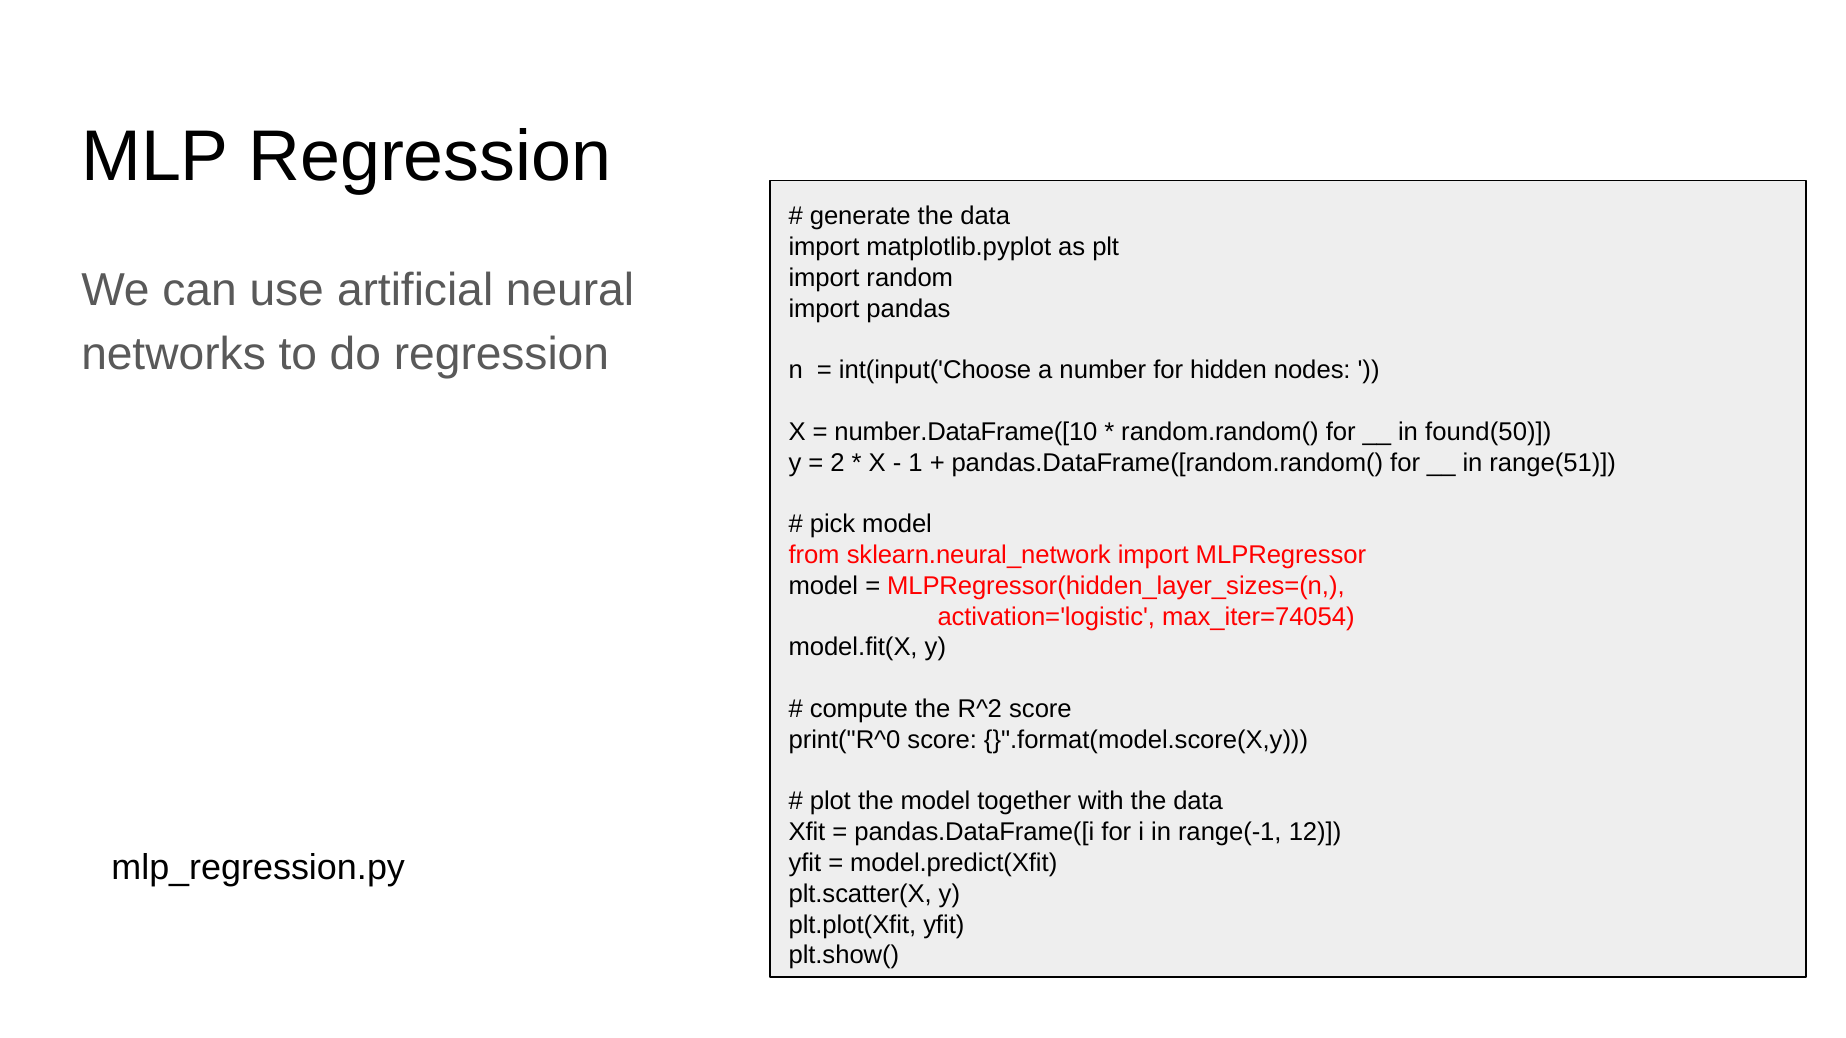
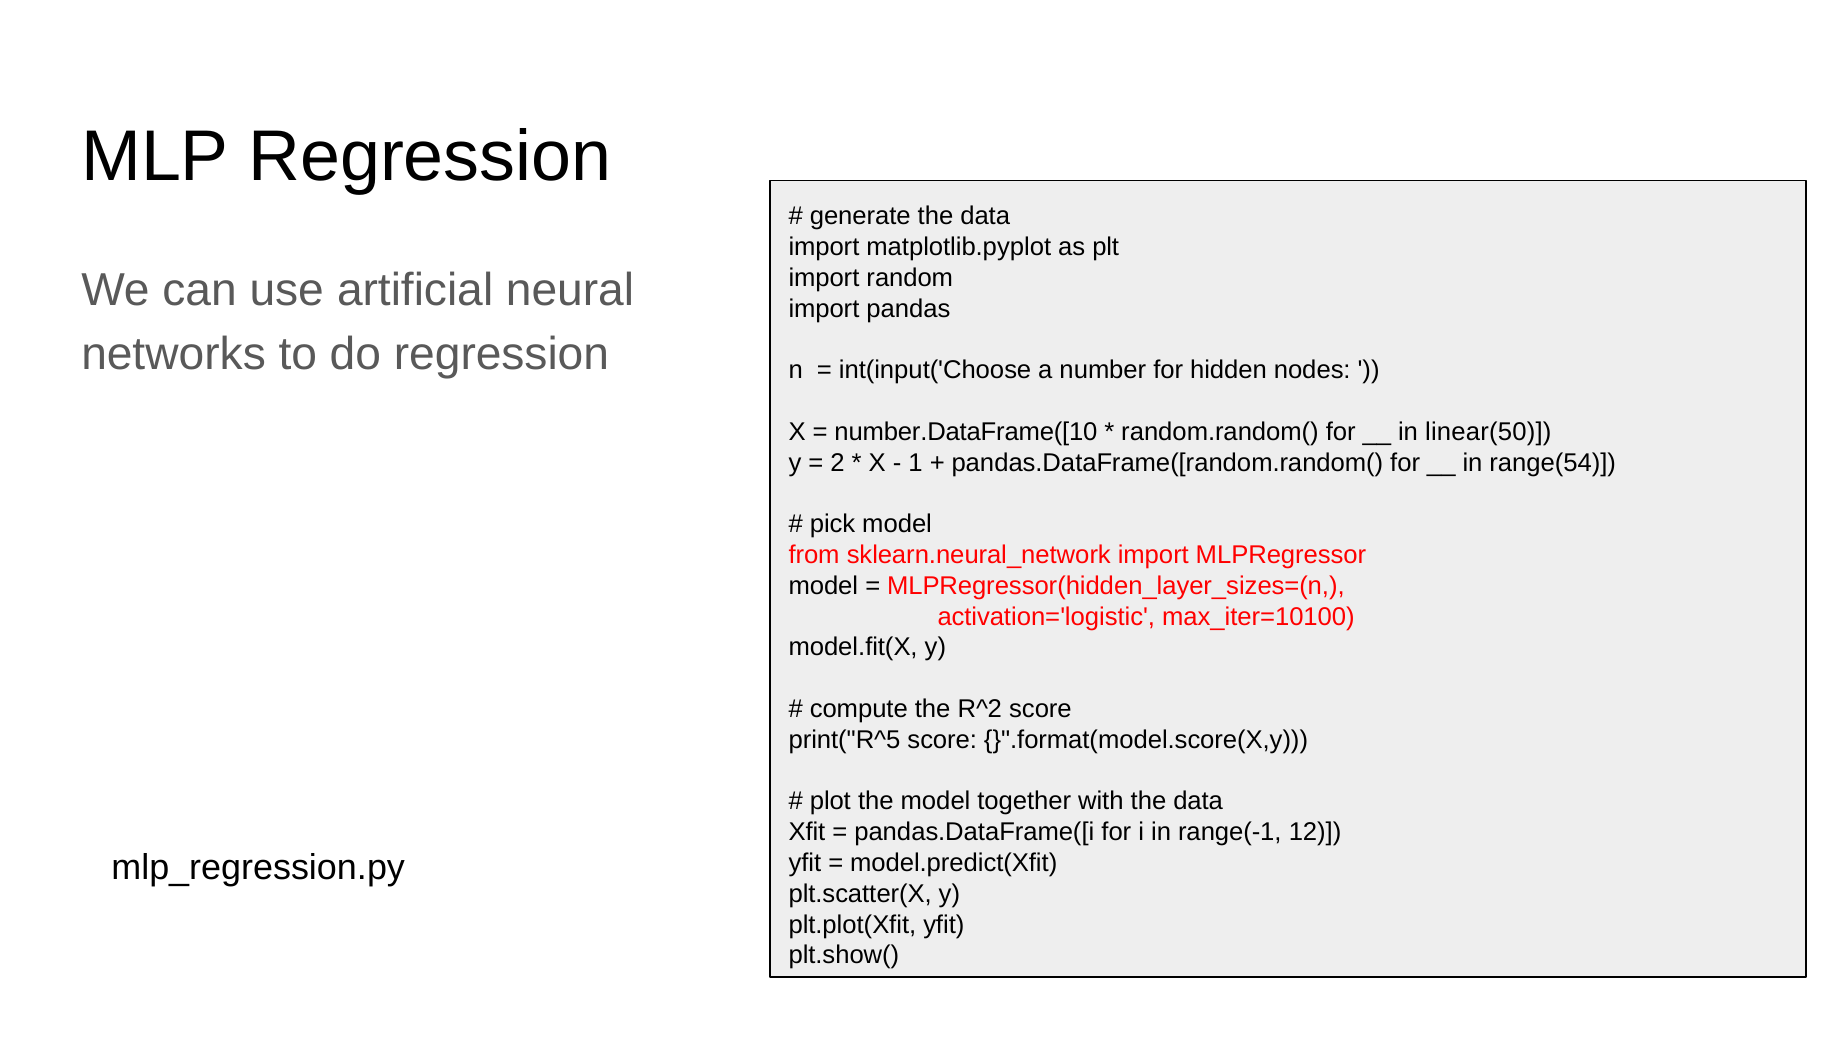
found(50: found(50 -> linear(50 (1488, 432)
range(51: range(51 -> range(54 (1553, 463)
max_iter=74054: max_iter=74054 -> max_iter=10100 (1258, 617)
print("R^0: print("R^0 -> print("R^5 (845, 740)
